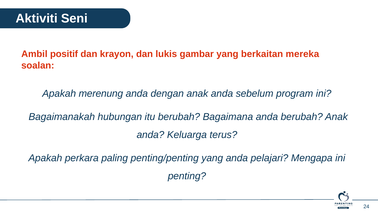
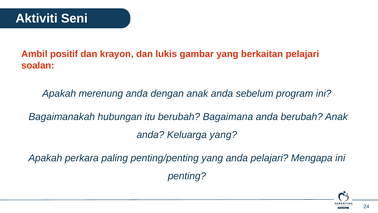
berkaitan mereka: mereka -> pelajari (302, 54)
Keluarga terus: terus -> yang (223, 135)
